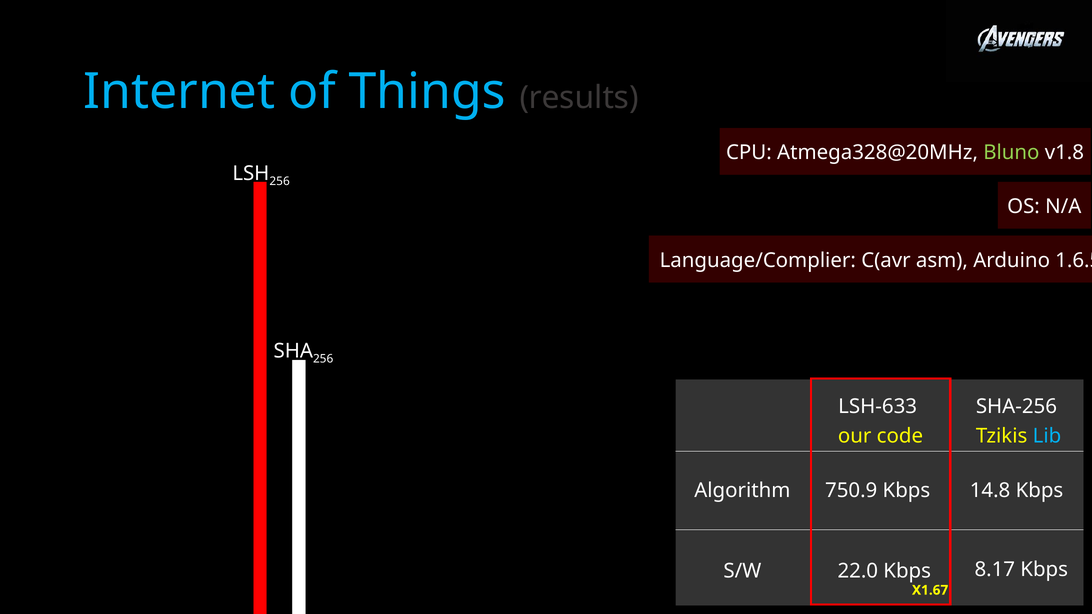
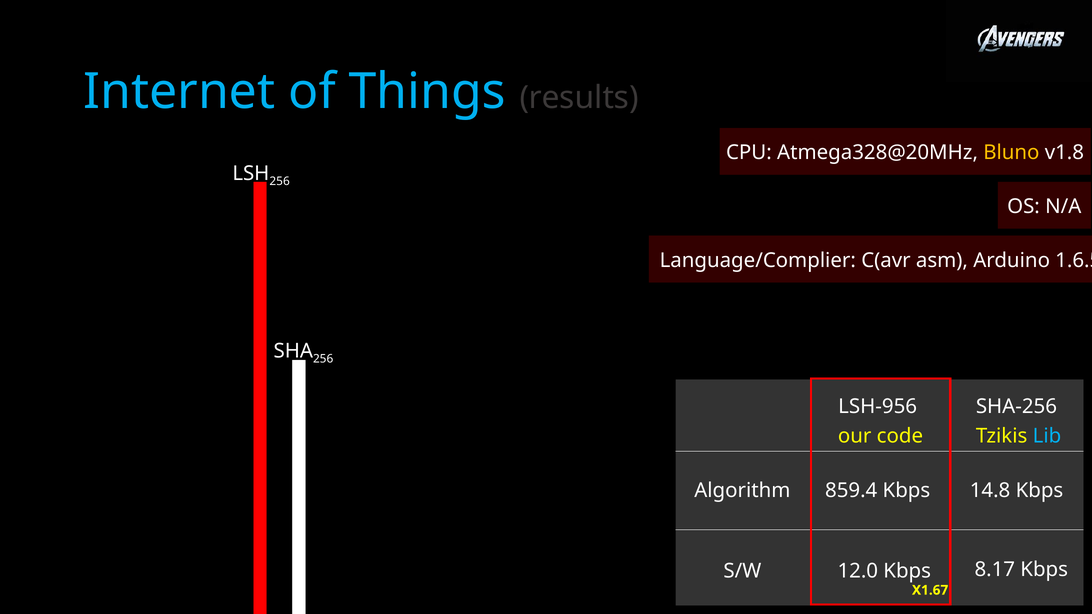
Bluno colour: light green -> yellow (1011, 153)
LSH-633: LSH-633 -> LSH-956 (878, 407)
750.9: 750.9 -> 859.4 (851, 490)
22.0: 22.0 -> 12.0 (858, 571)
